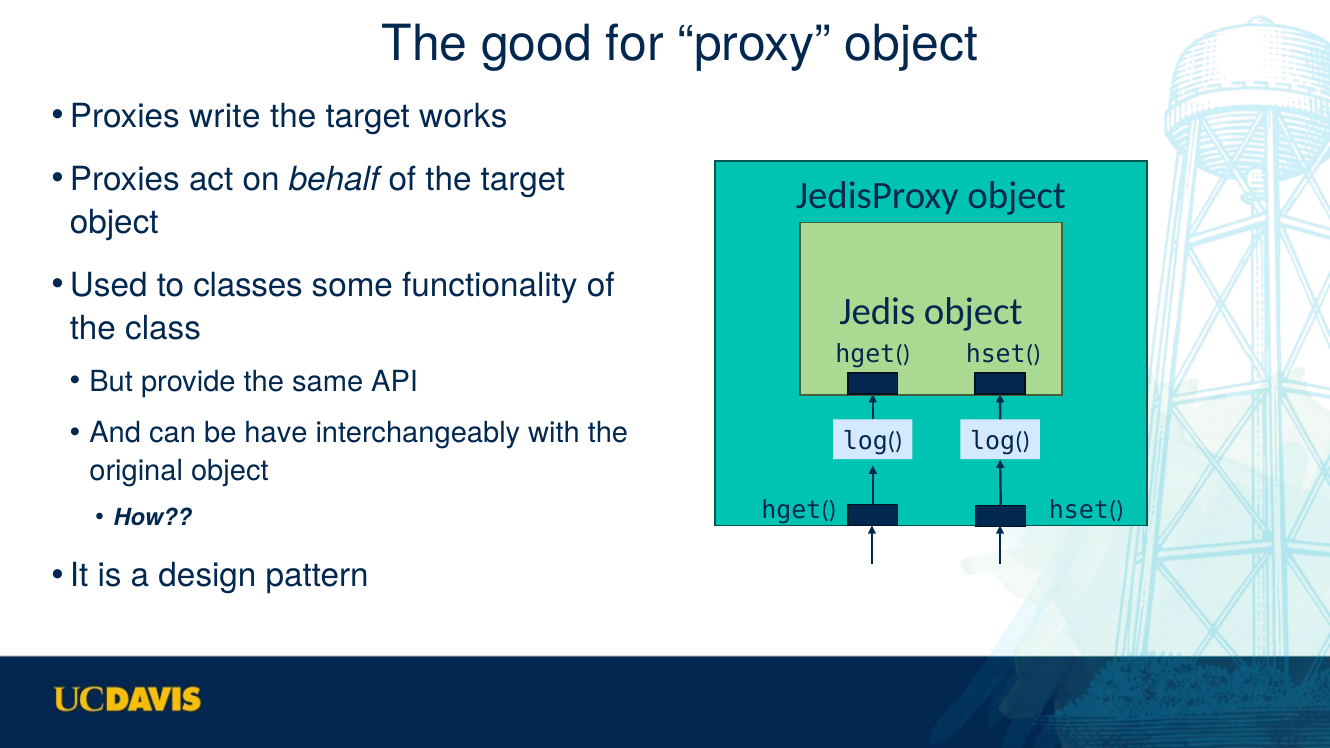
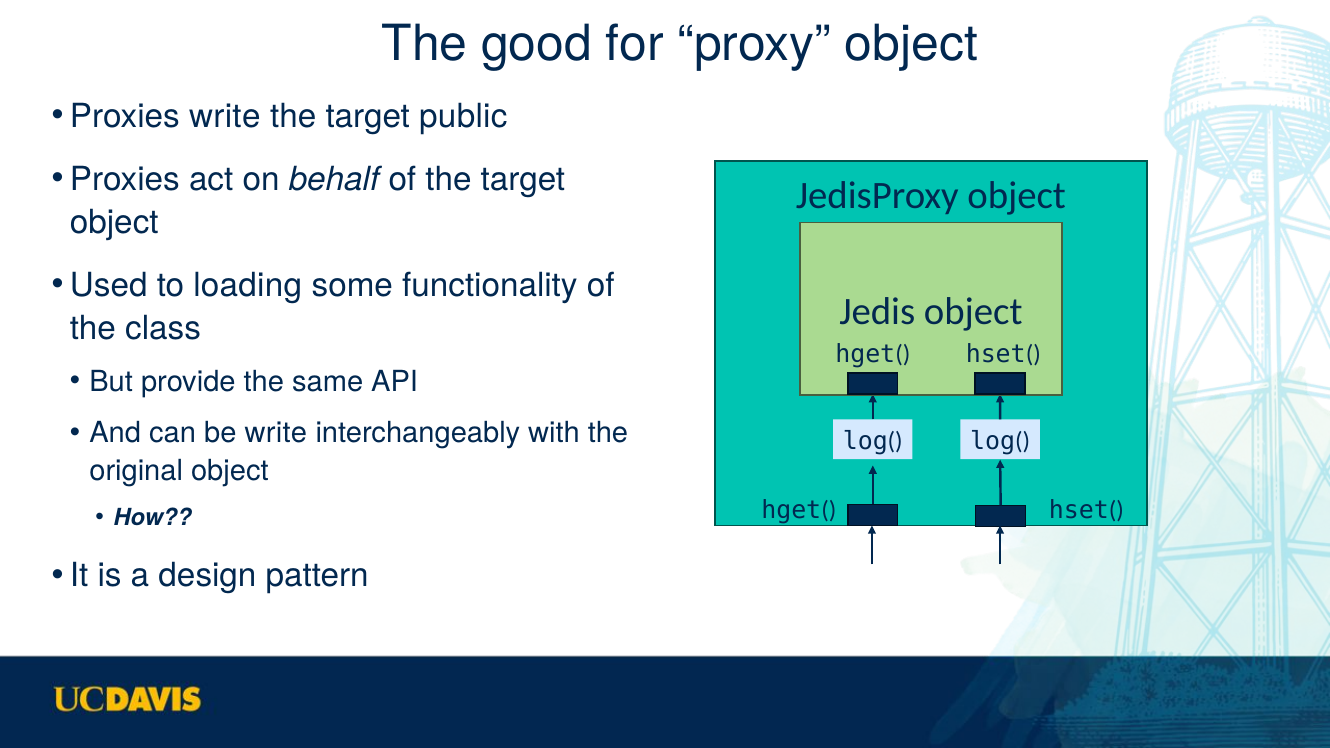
works: works -> public (463, 116)
classes: classes -> loading (248, 285)
be have: have -> write (276, 433)
